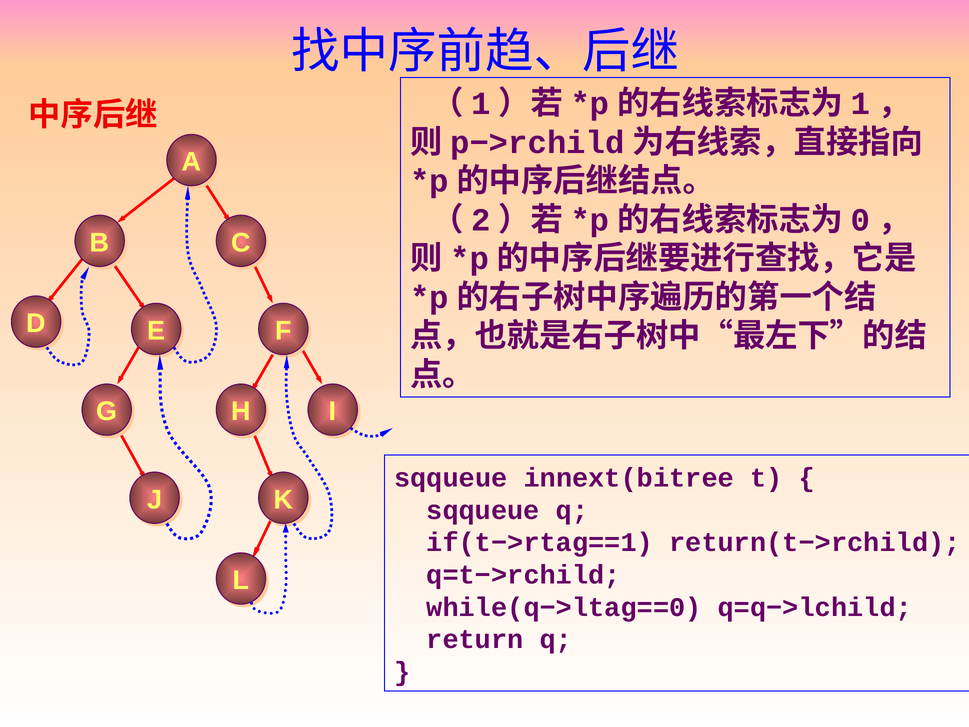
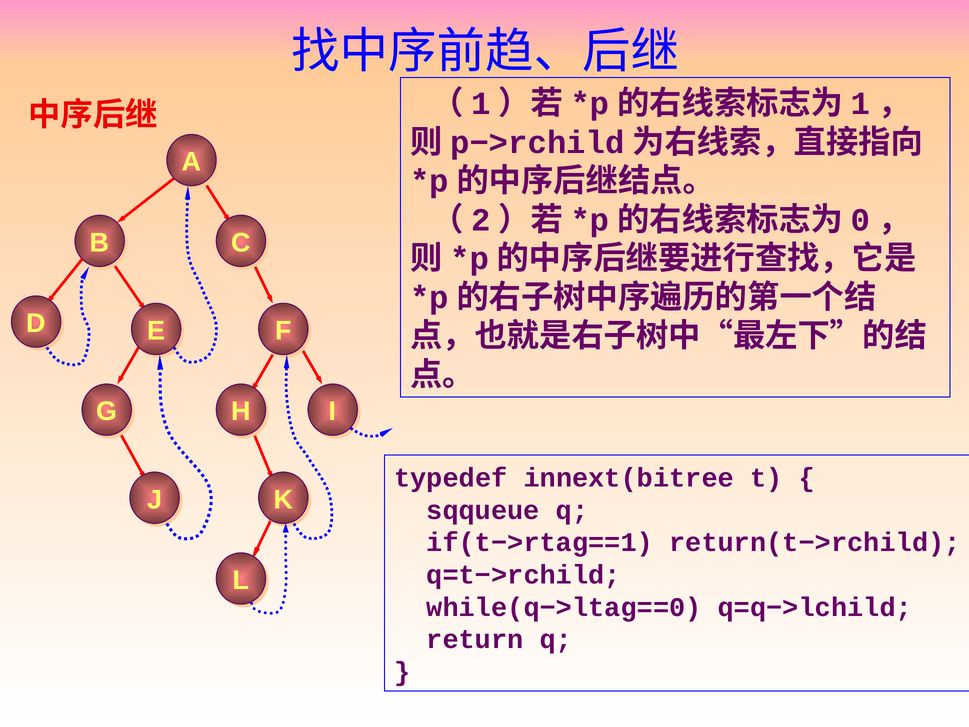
sqqueue: sqqueue -> typedef (451, 478)
